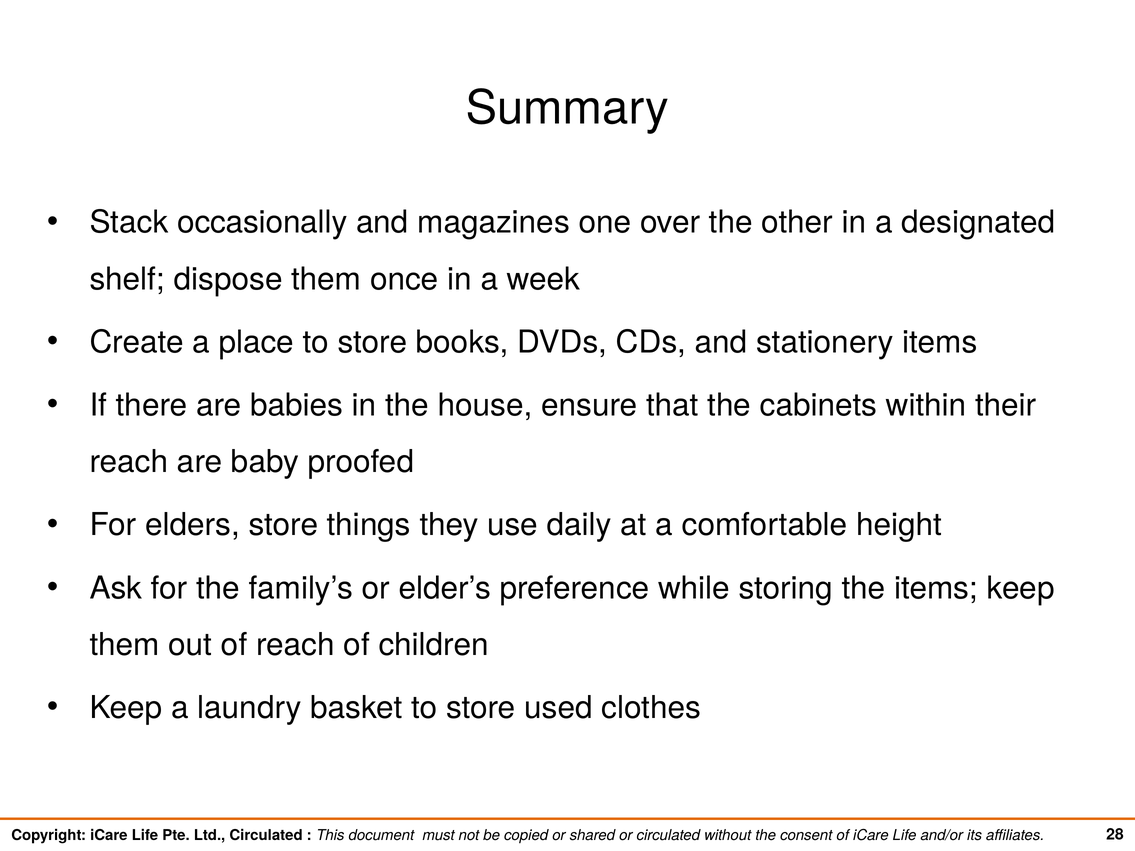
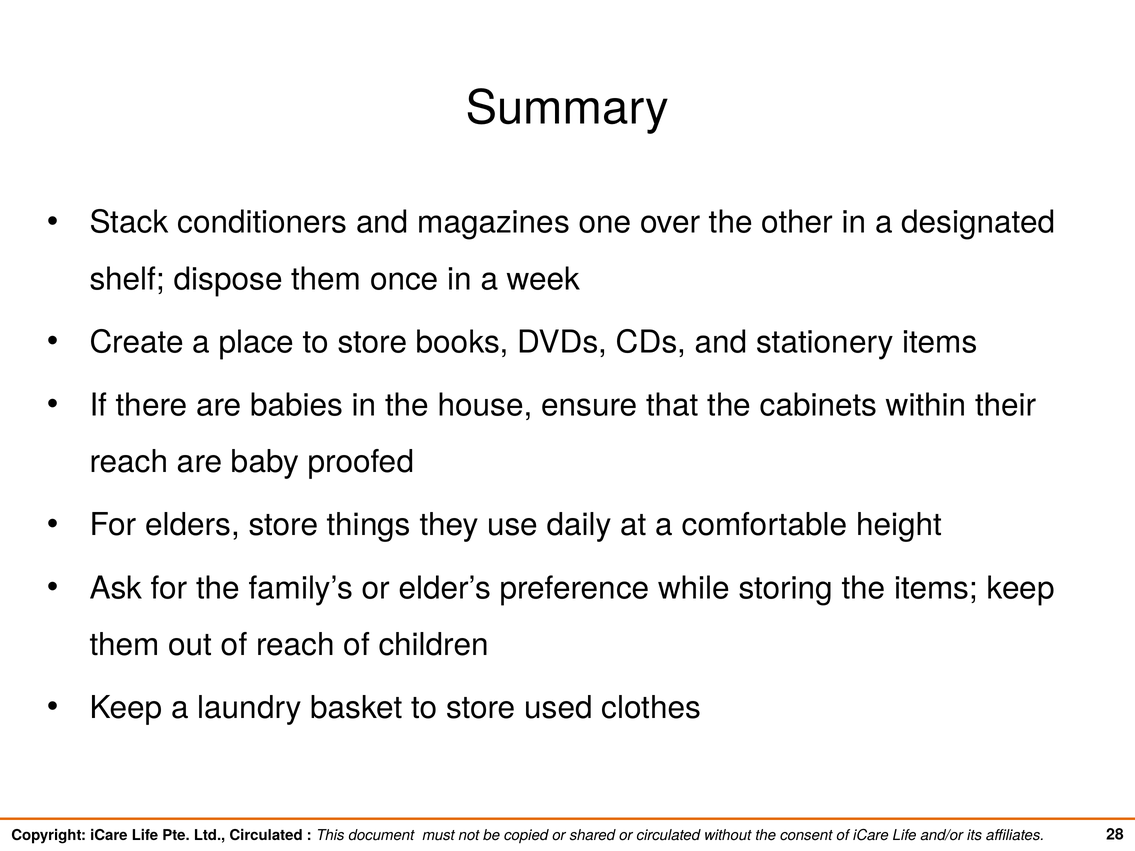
occasionally: occasionally -> conditioners (262, 223)
